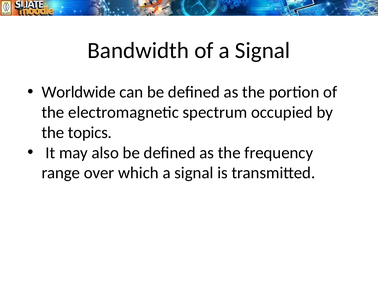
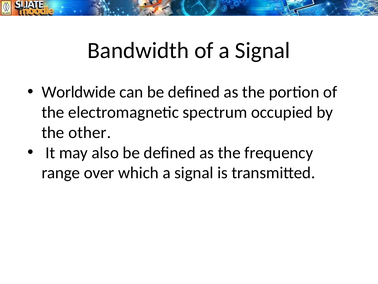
topics: topics -> other (90, 132)
